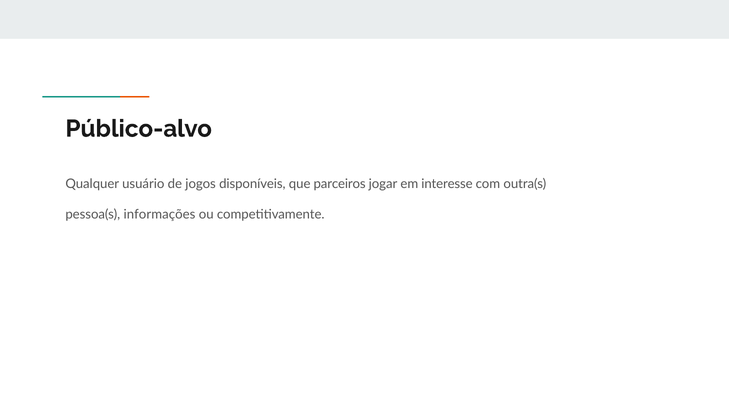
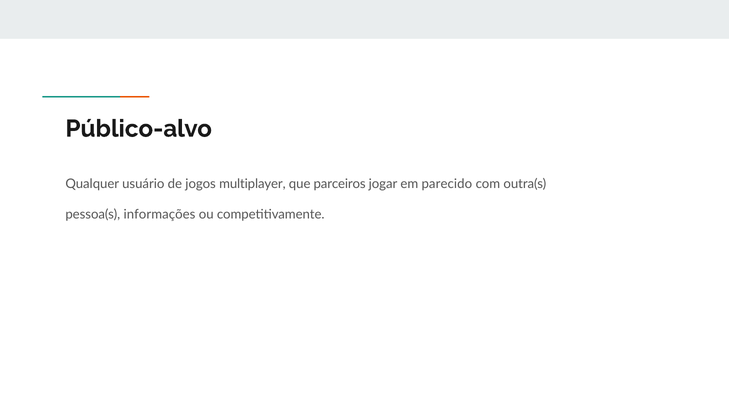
disponíveis: disponíveis -> multiplayer (252, 184)
interesse: interesse -> parecido (447, 184)
